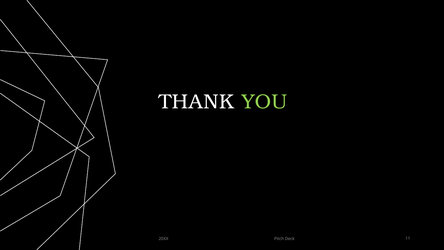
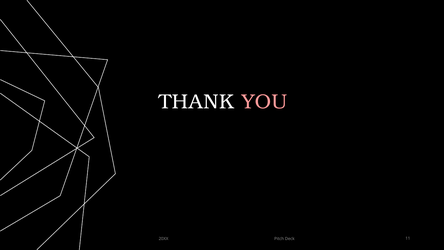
YOU colour: light green -> pink (265, 102)
